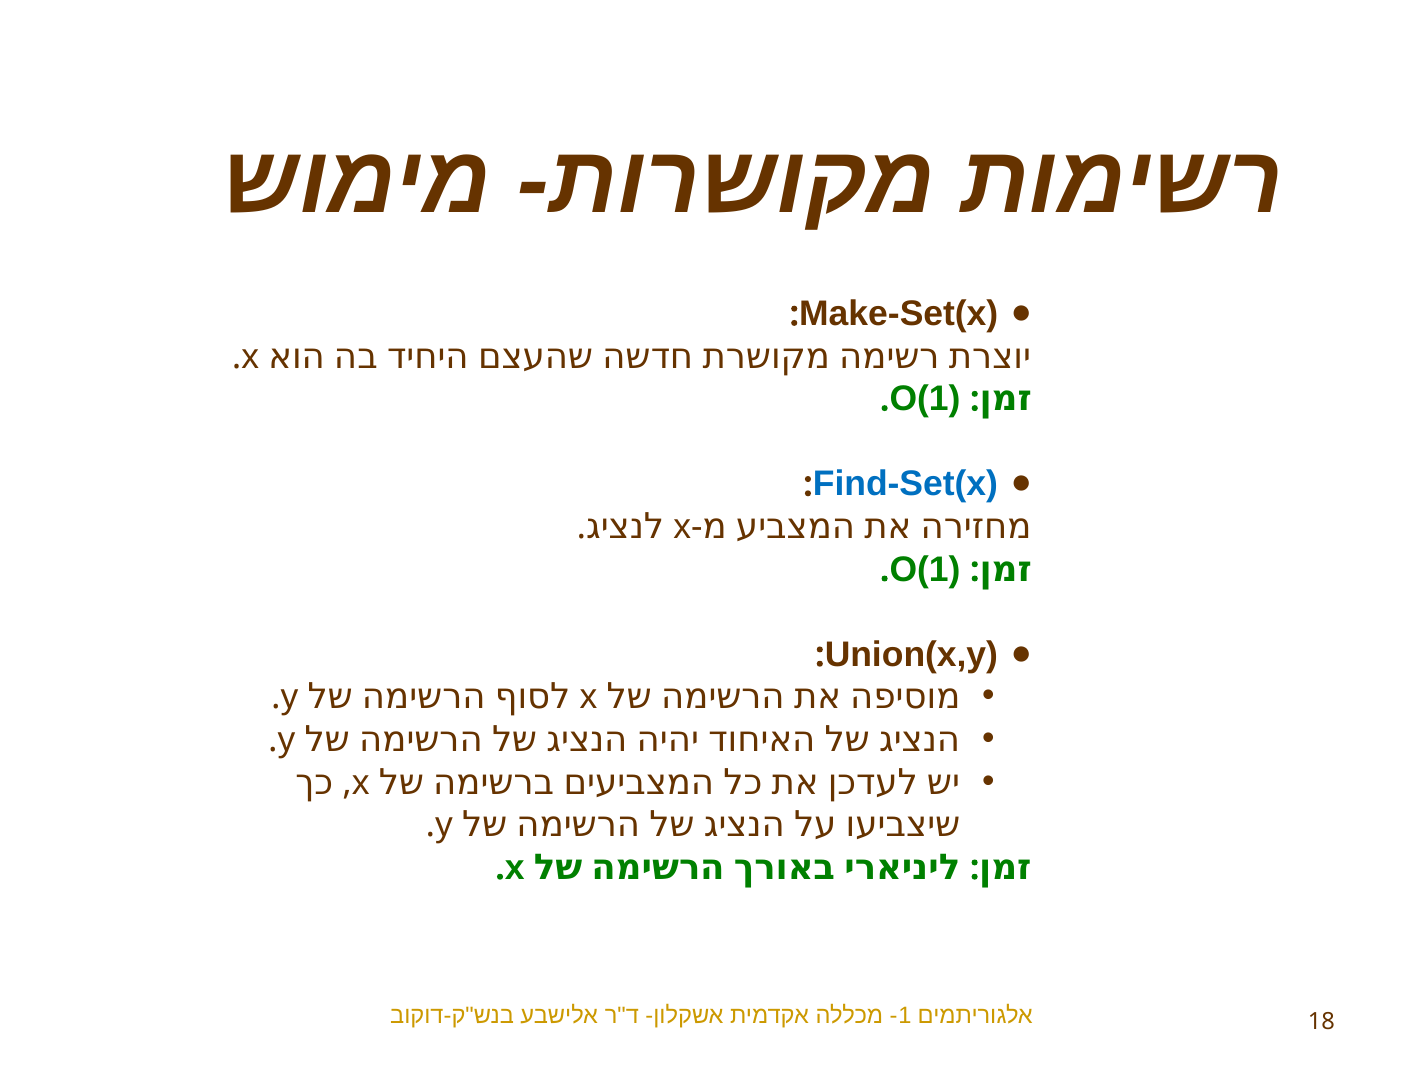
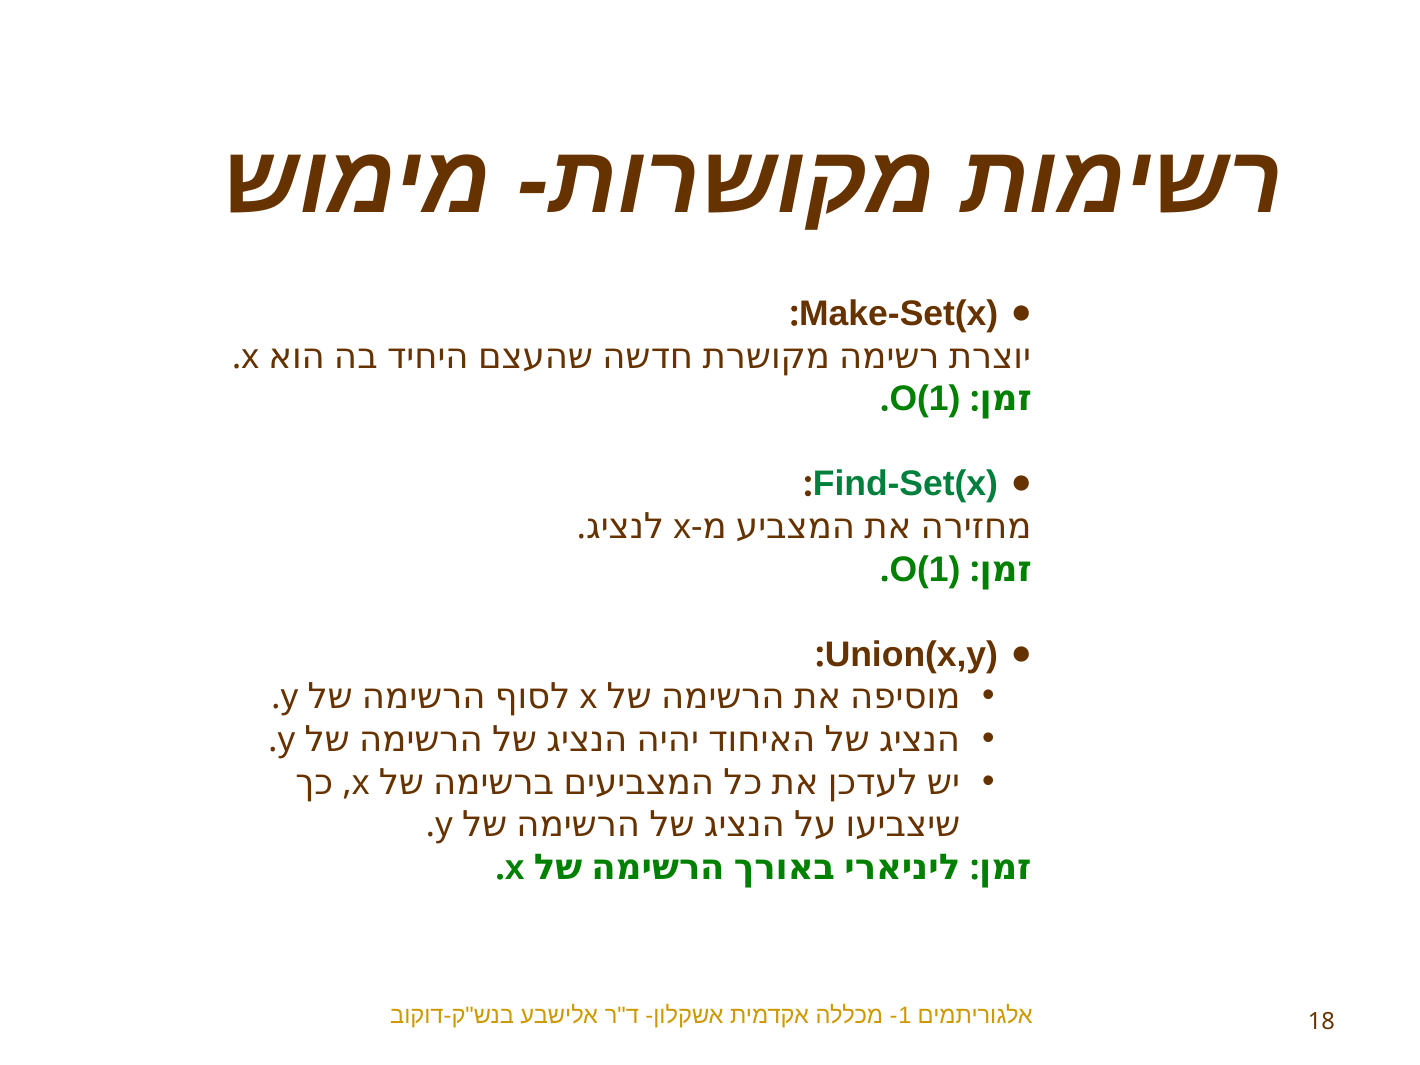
Find-Set(x colour: blue -> green (905, 484)
